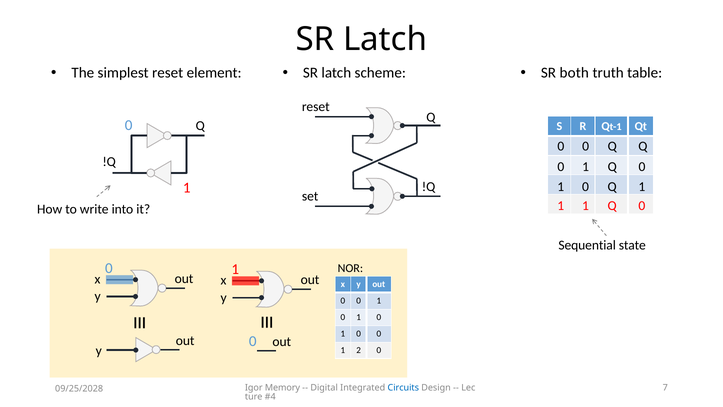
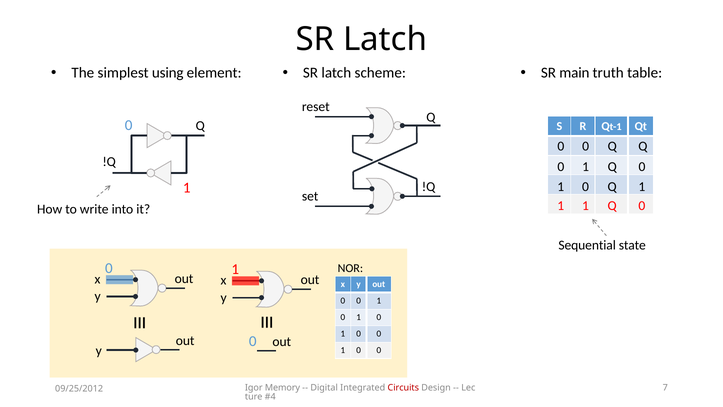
simplest reset: reset -> using (168, 73)
both: both -> main (574, 73)
2: 2 -> 0 (359, 350)
Circuits colour: blue -> red (403, 388)
09/25/2028: 09/25/2028 -> 09/25/2012 (79, 388)
